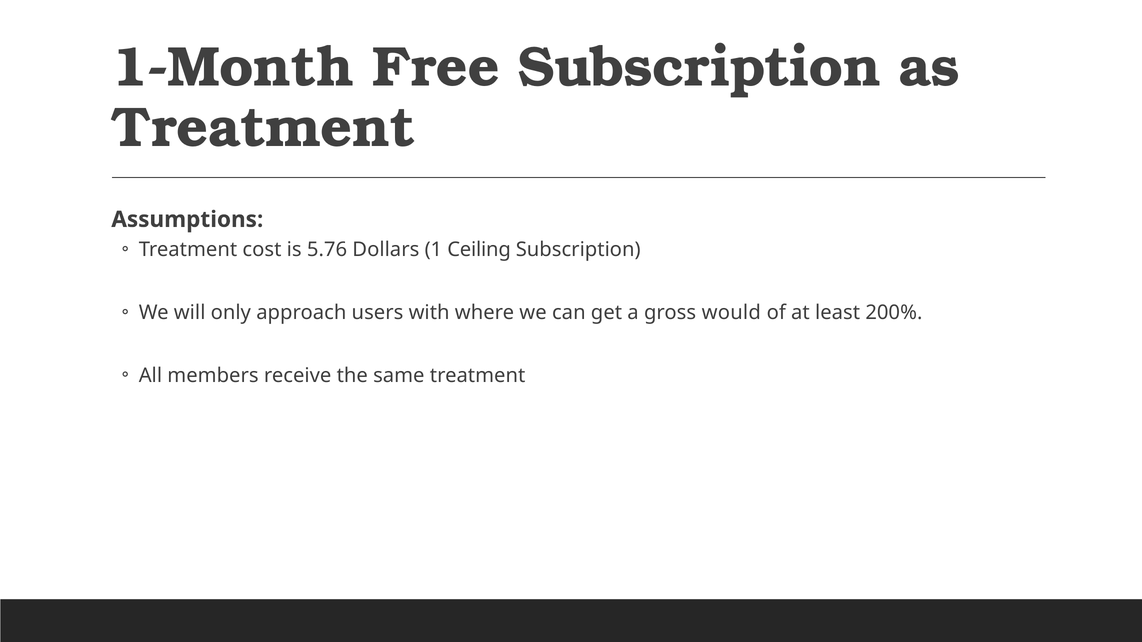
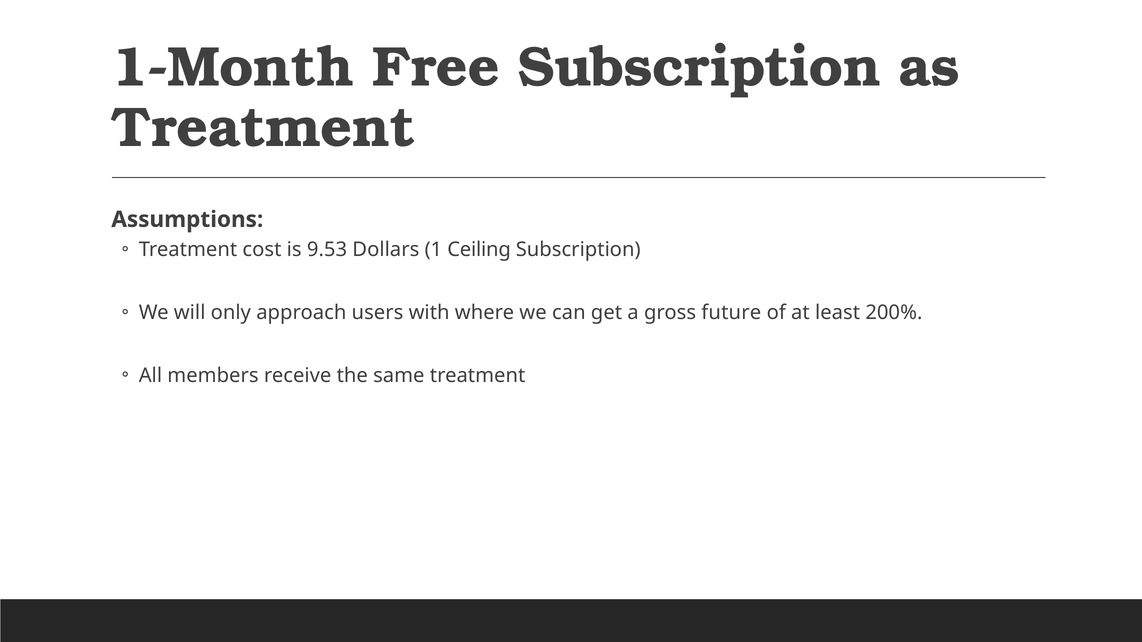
5.76: 5.76 -> 9.53 (327, 250)
would: would -> future (731, 313)
